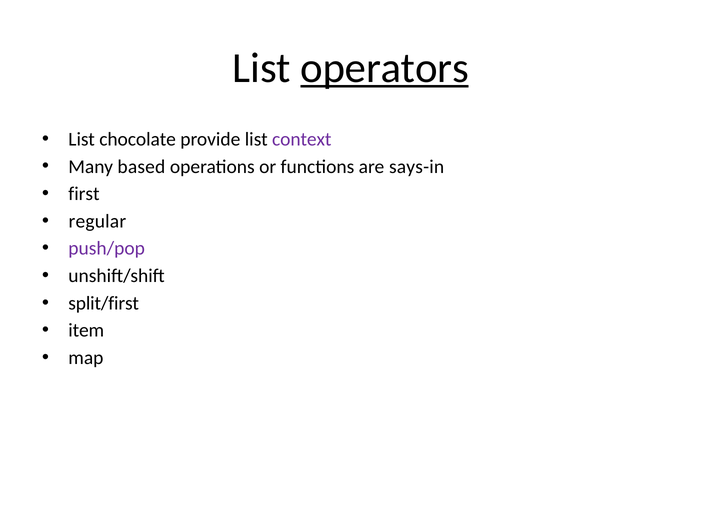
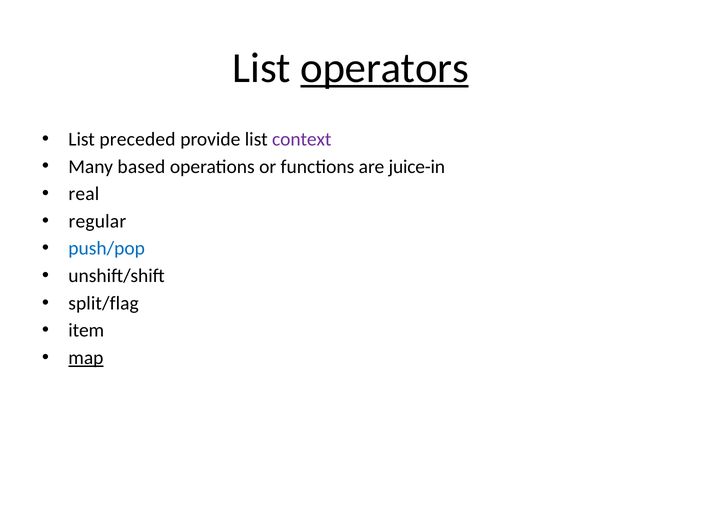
chocolate: chocolate -> preceded (137, 139)
says-in: says-in -> juice-in (417, 167)
first: first -> real (84, 194)
push/pop colour: purple -> blue (107, 248)
split/first: split/first -> split/flag (104, 303)
map underline: none -> present (86, 358)
